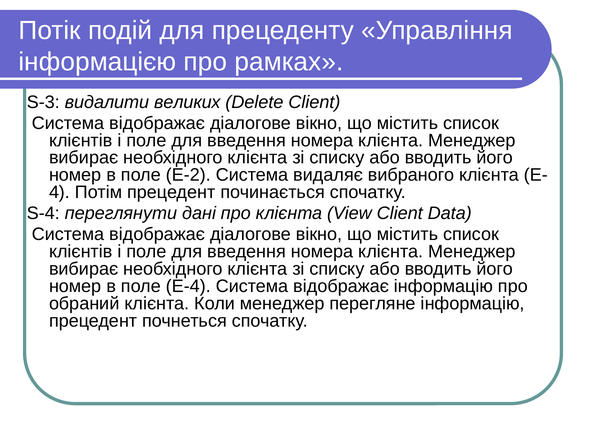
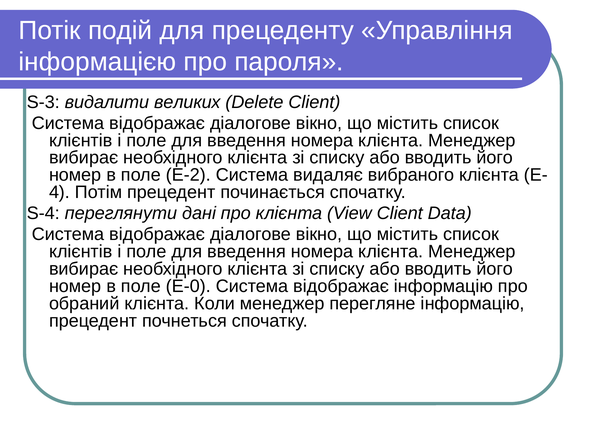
рамках: рамках -> пароля (289, 62)
Е-4: Е-4 -> Е-0 (188, 286)
